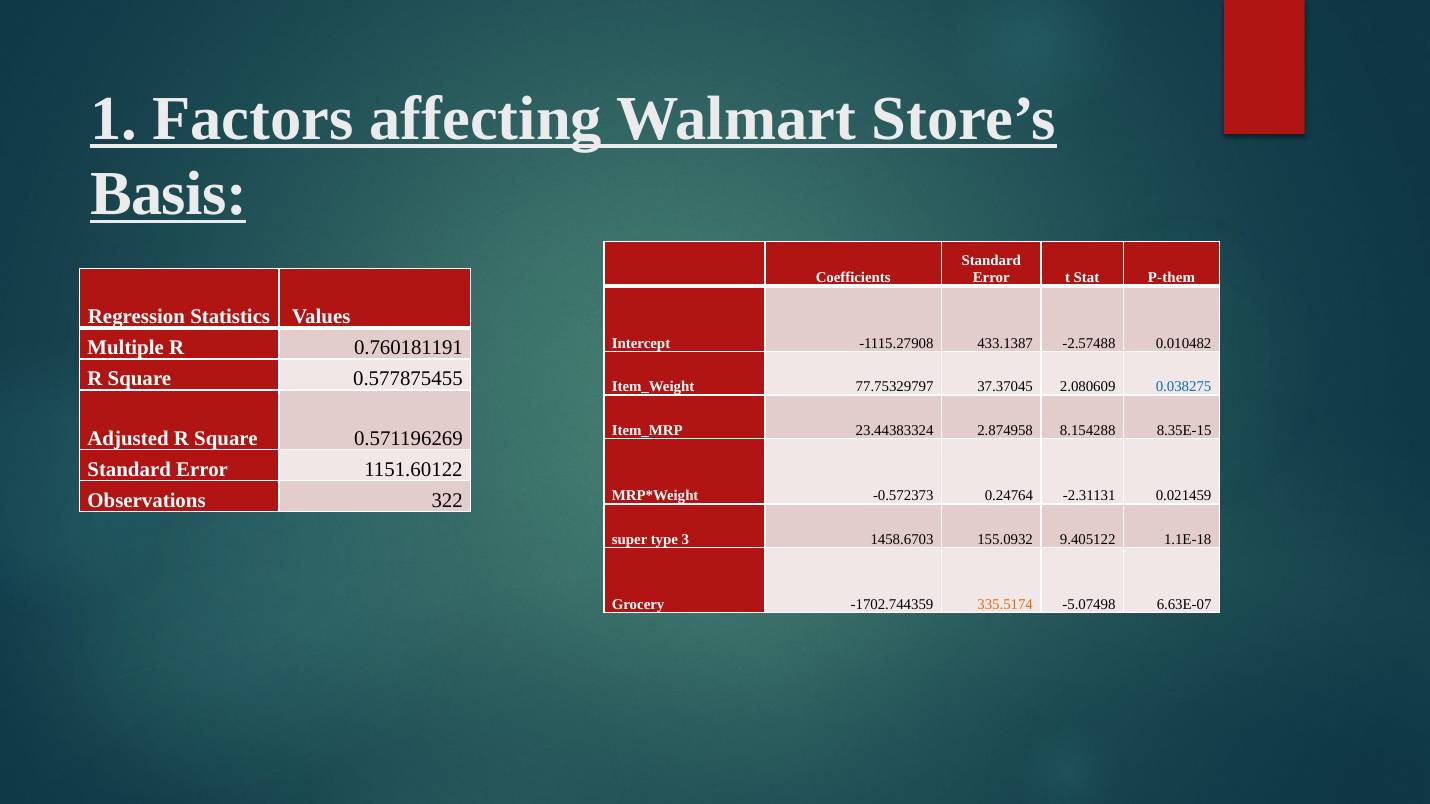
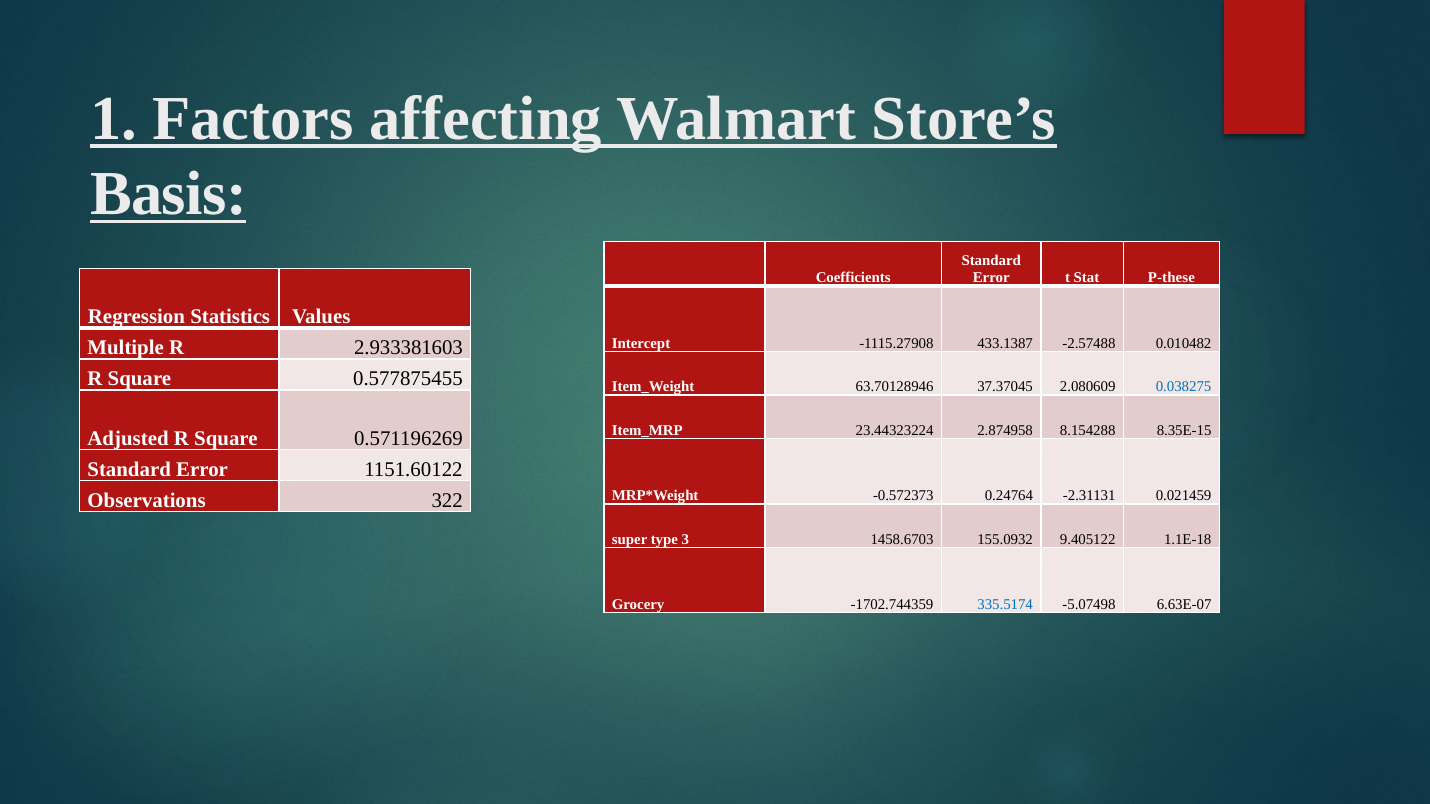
P-them: P-them -> P-these (1171, 278)
0.760181191: 0.760181191 -> 2.933381603 (408, 348)
77.75329797: 77.75329797 -> 63.70128946 (895, 387)
23.44383324: 23.44383324 -> 23.44323224 (895, 431)
335.5174 colour: orange -> blue (1005, 605)
